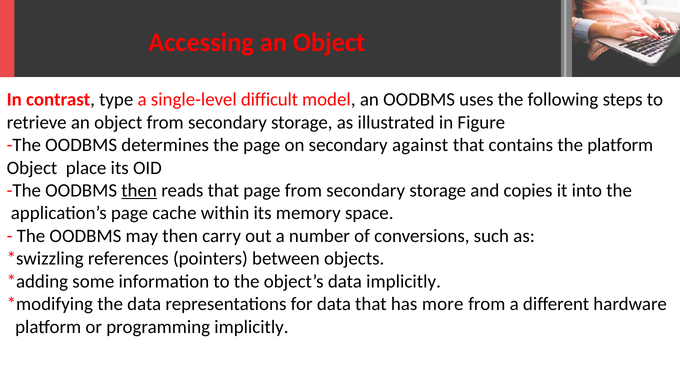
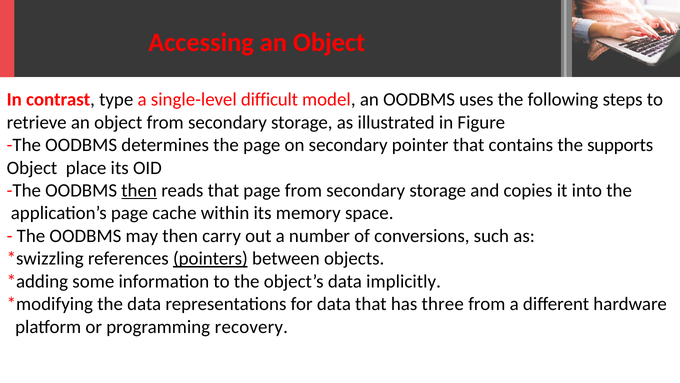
against: against -> pointer (420, 145)
the platform: platform -> supports (620, 145)
pointers underline: none -> present (210, 258)
more: more -> three (443, 304)
programming implicitly: implicitly -> recovery (251, 326)
